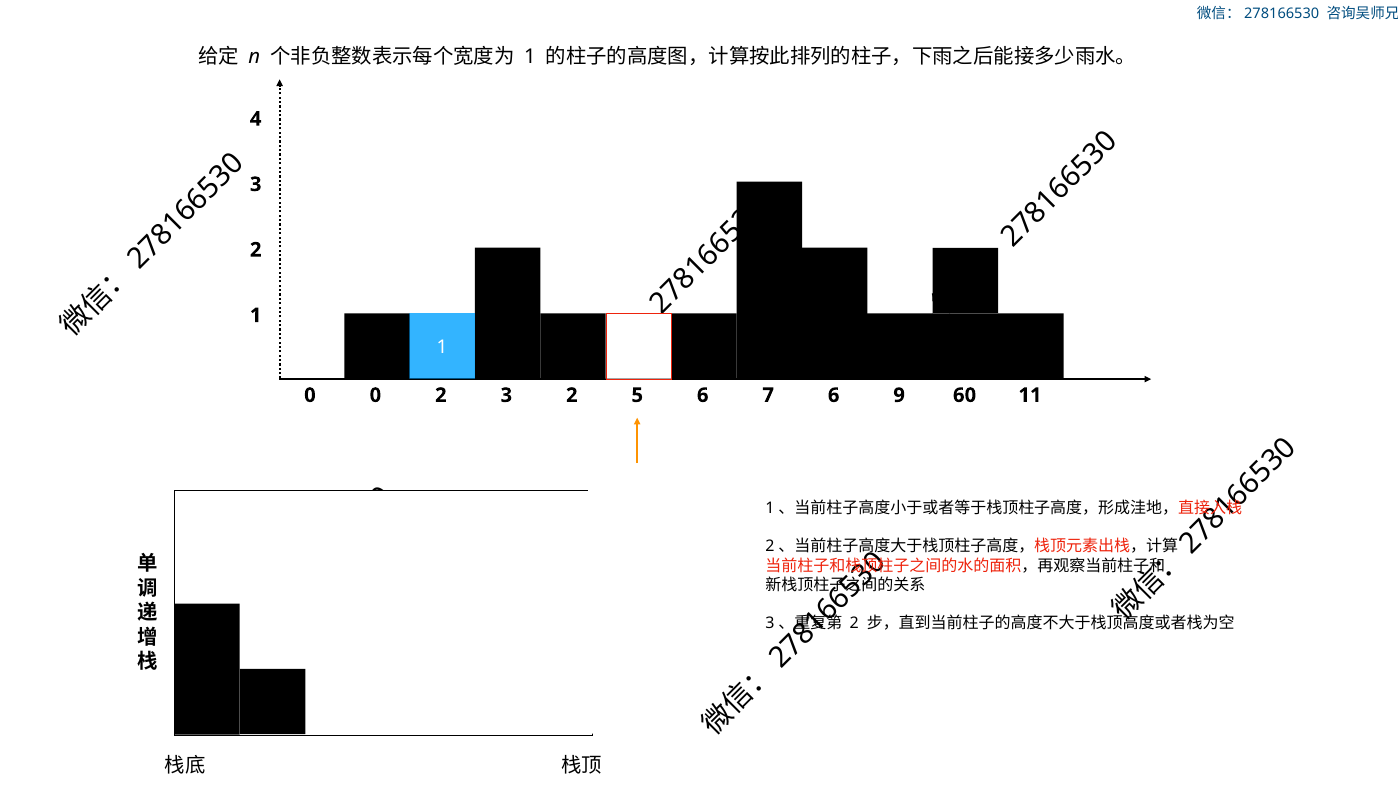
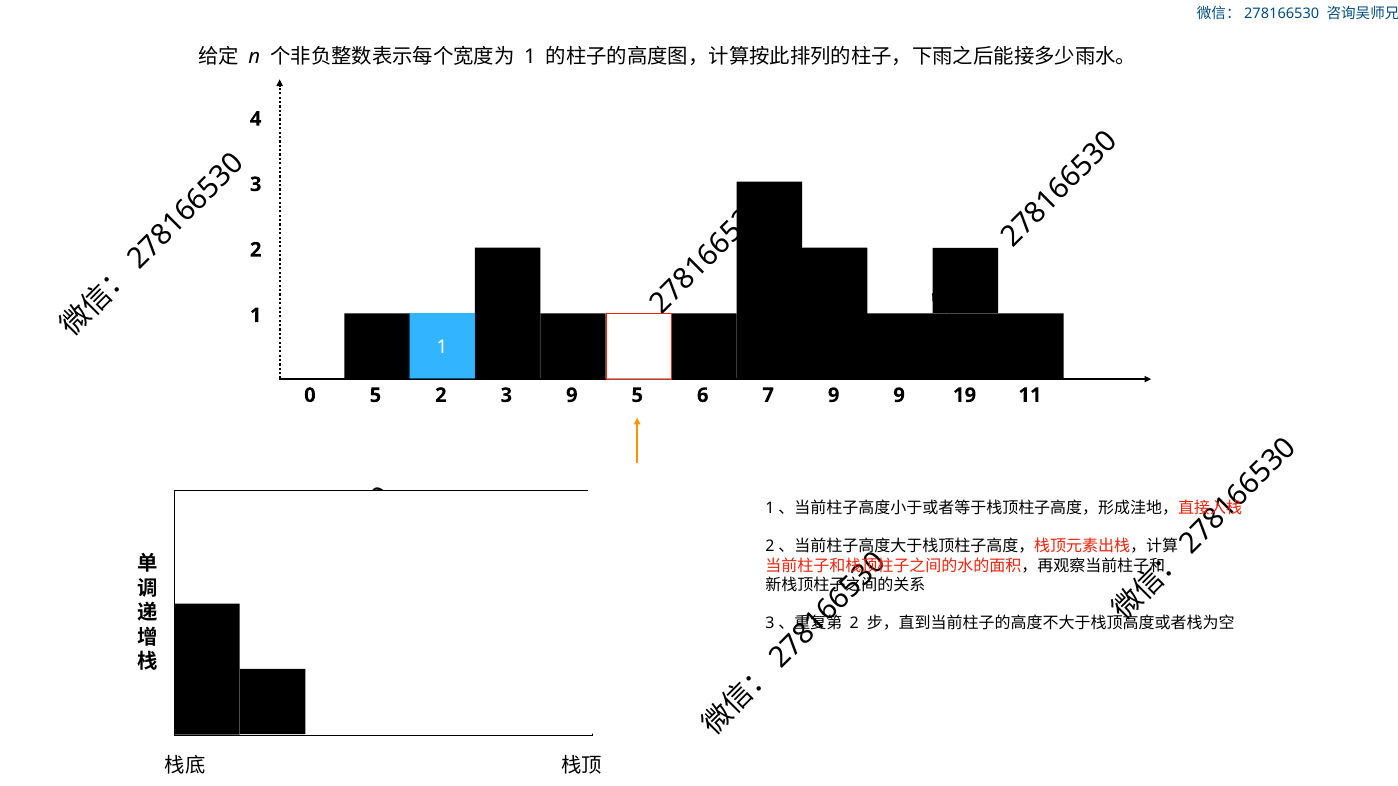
0 0: 0 -> 5 (375, 395)
3 2: 2 -> 9 (572, 395)
7 6: 6 -> 9 (834, 395)
60: 60 -> 19 (965, 395)
